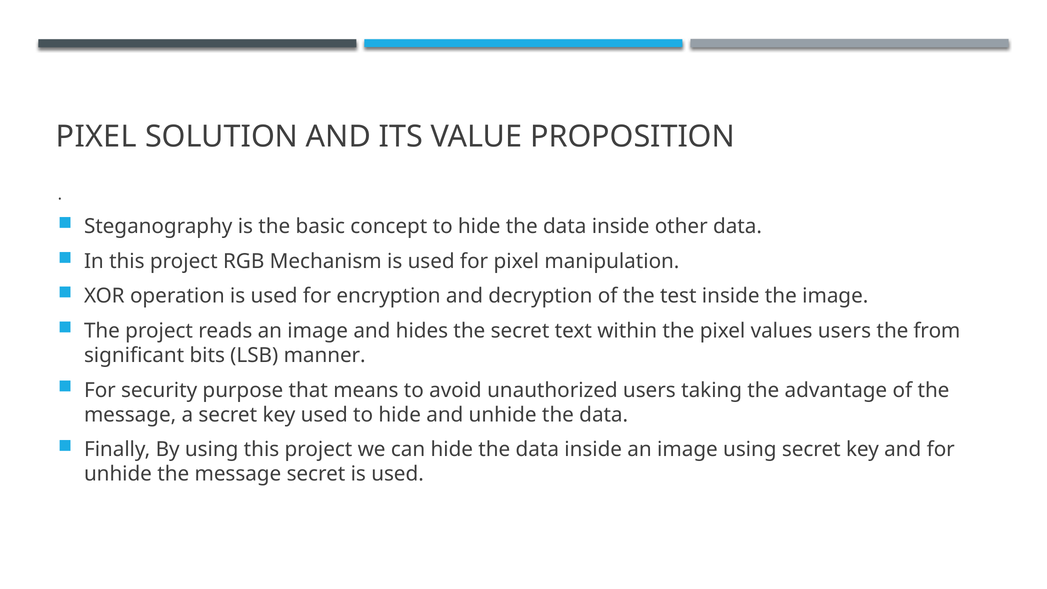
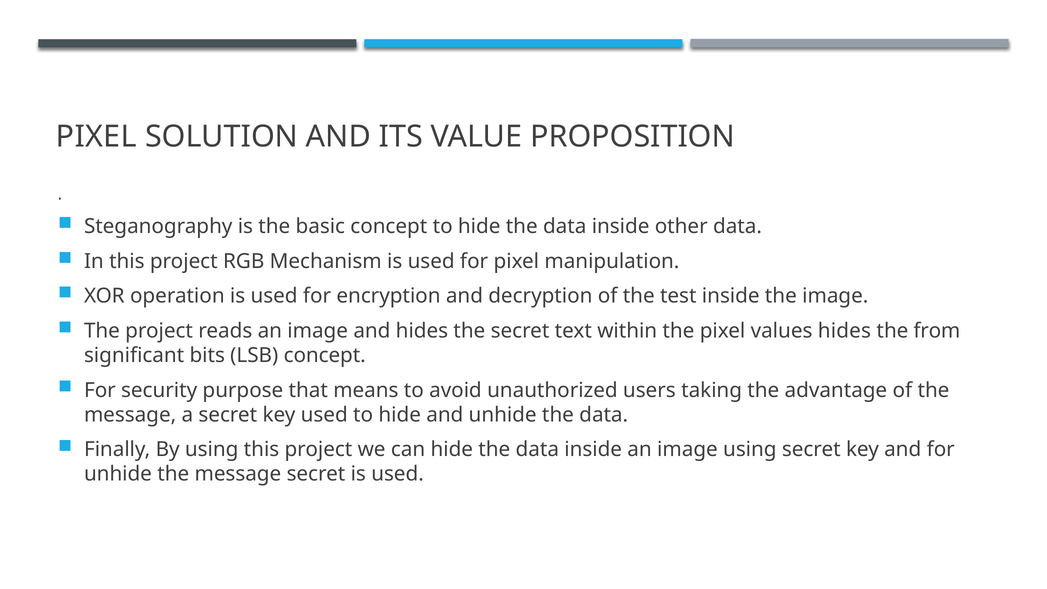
values users: users -> hides (844, 331)
LSB manner: manner -> concept (325, 355)
